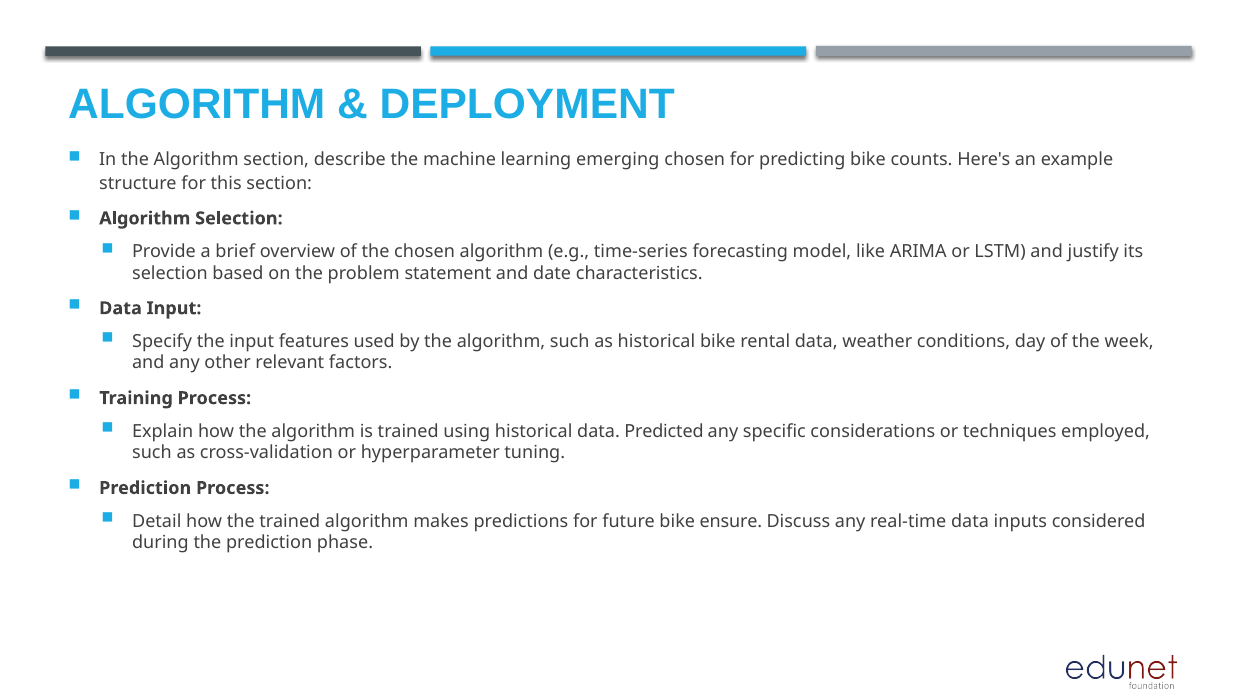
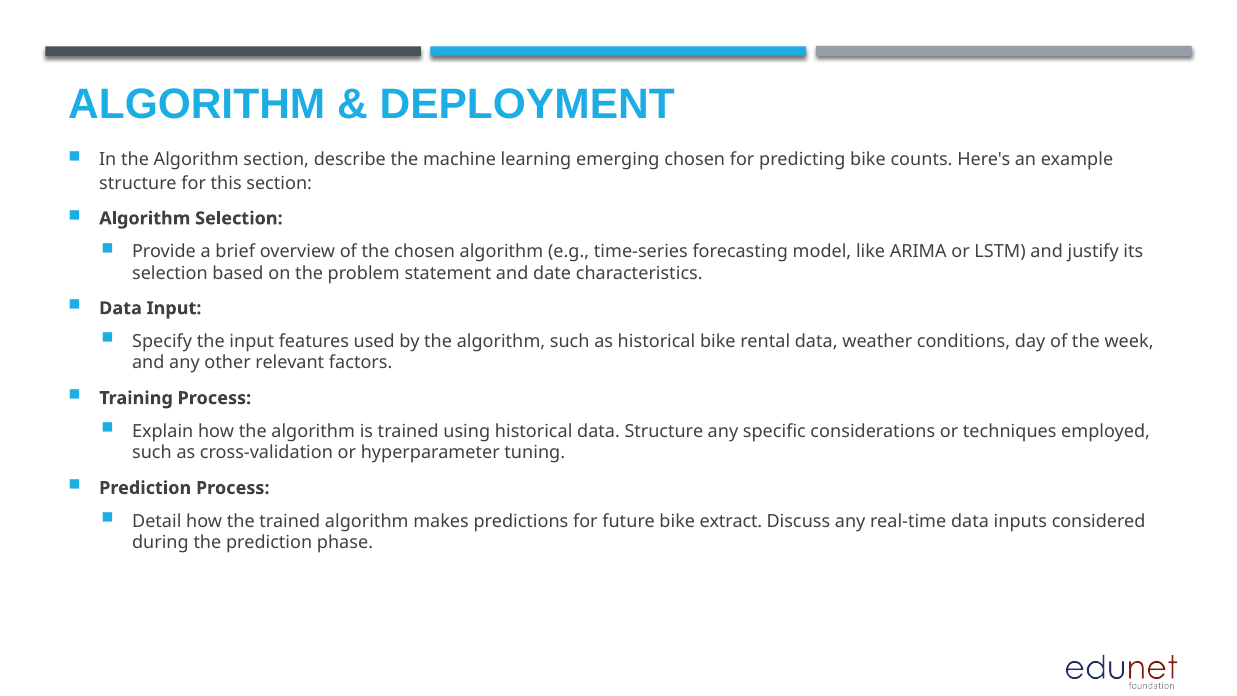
data Predicted: Predicted -> Structure (664, 431)
ensure: ensure -> extract (731, 521)
